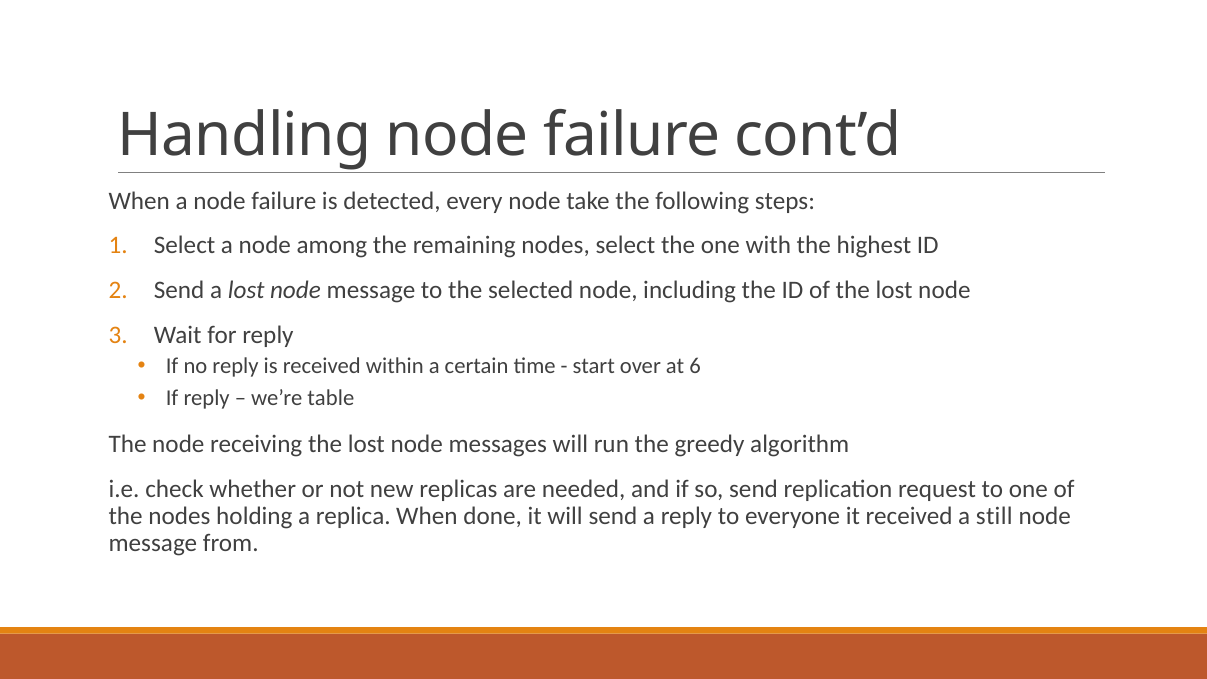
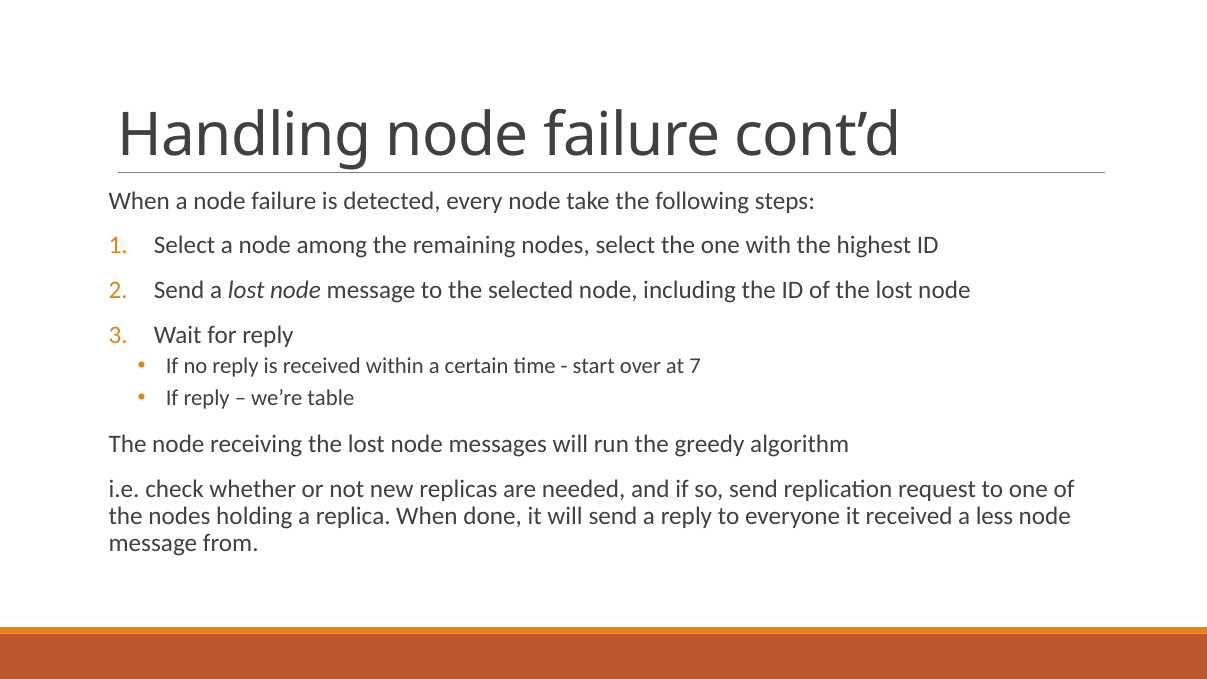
6: 6 -> 7 (695, 366)
still: still -> less (995, 516)
